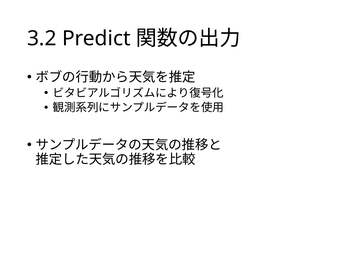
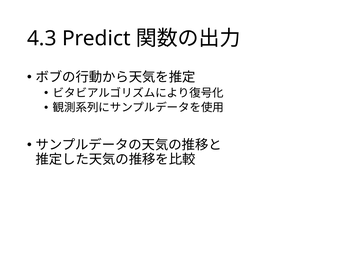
3.2: 3.2 -> 4.3 (42, 38)
